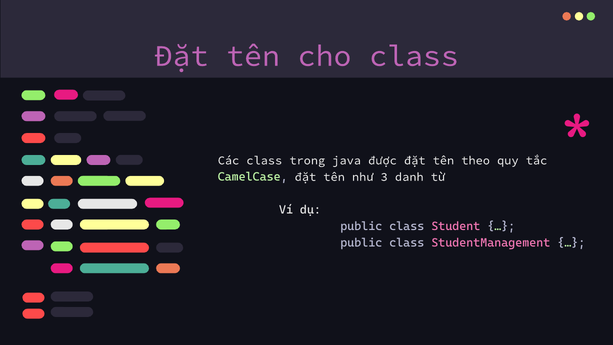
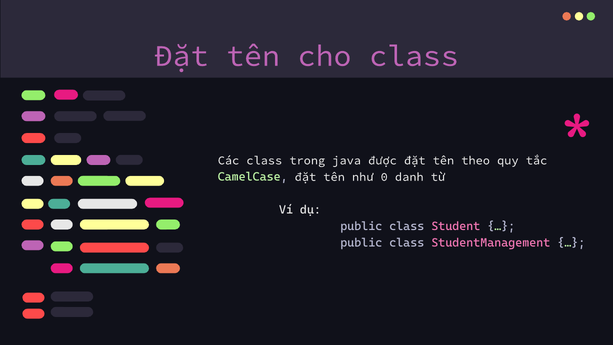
3: 3 -> 0 (384, 177)
